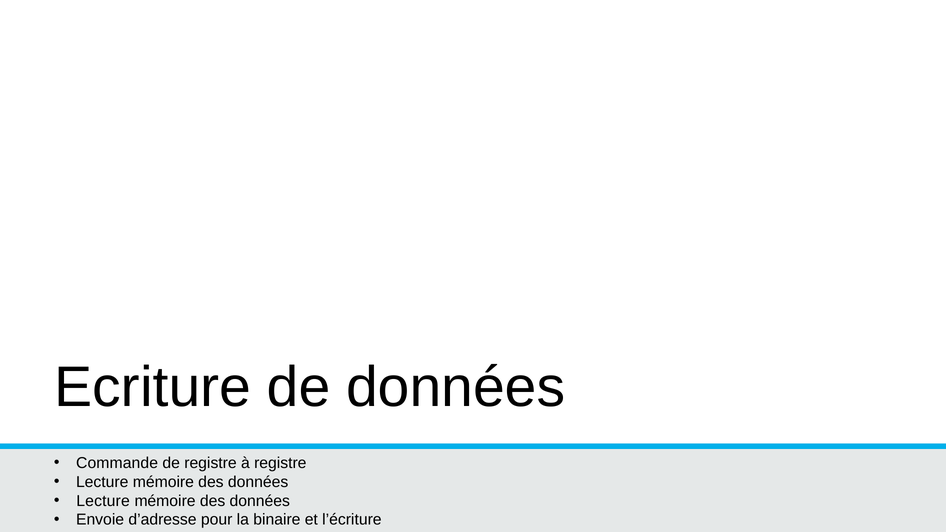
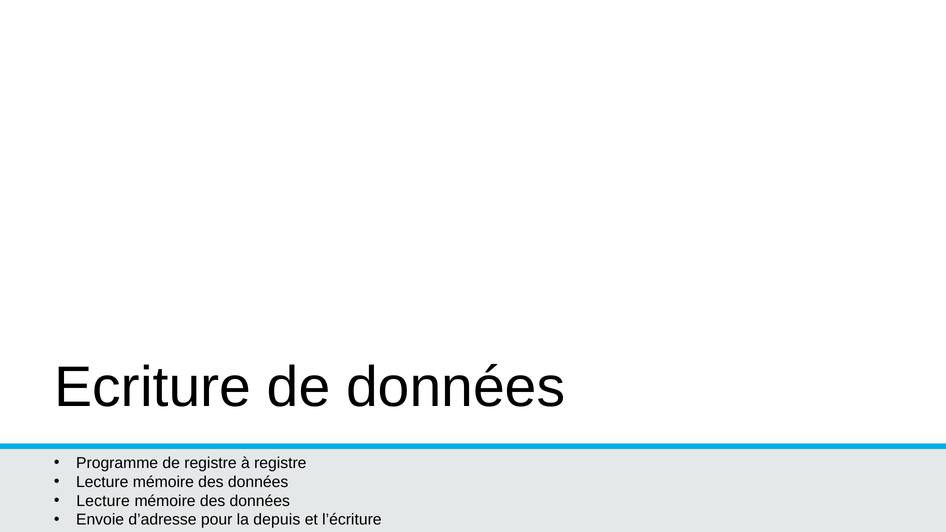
Commande: Commande -> Programme (117, 463)
binaire: binaire -> depuis (277, 520)
